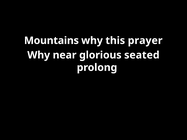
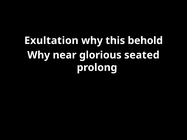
Mountains: Mountains -> Exultation (51, 41)
prayer: prayer -> behold (145, 41)
